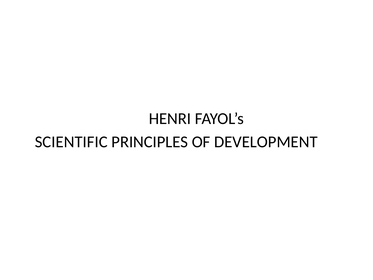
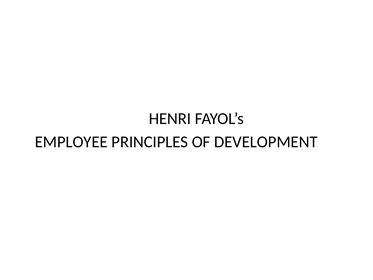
SCIENTIFIC: SCIENTIFIC -> EMPLOYEE (71, 142)
